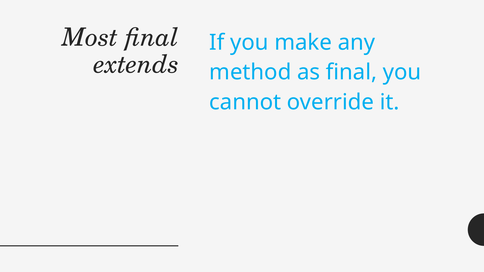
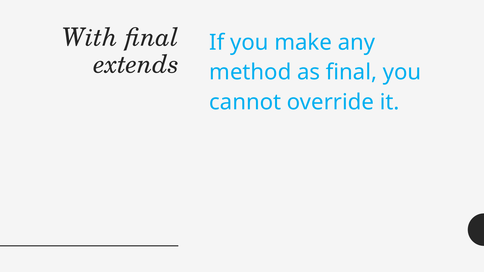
Most: Most -> With (90, 37)
